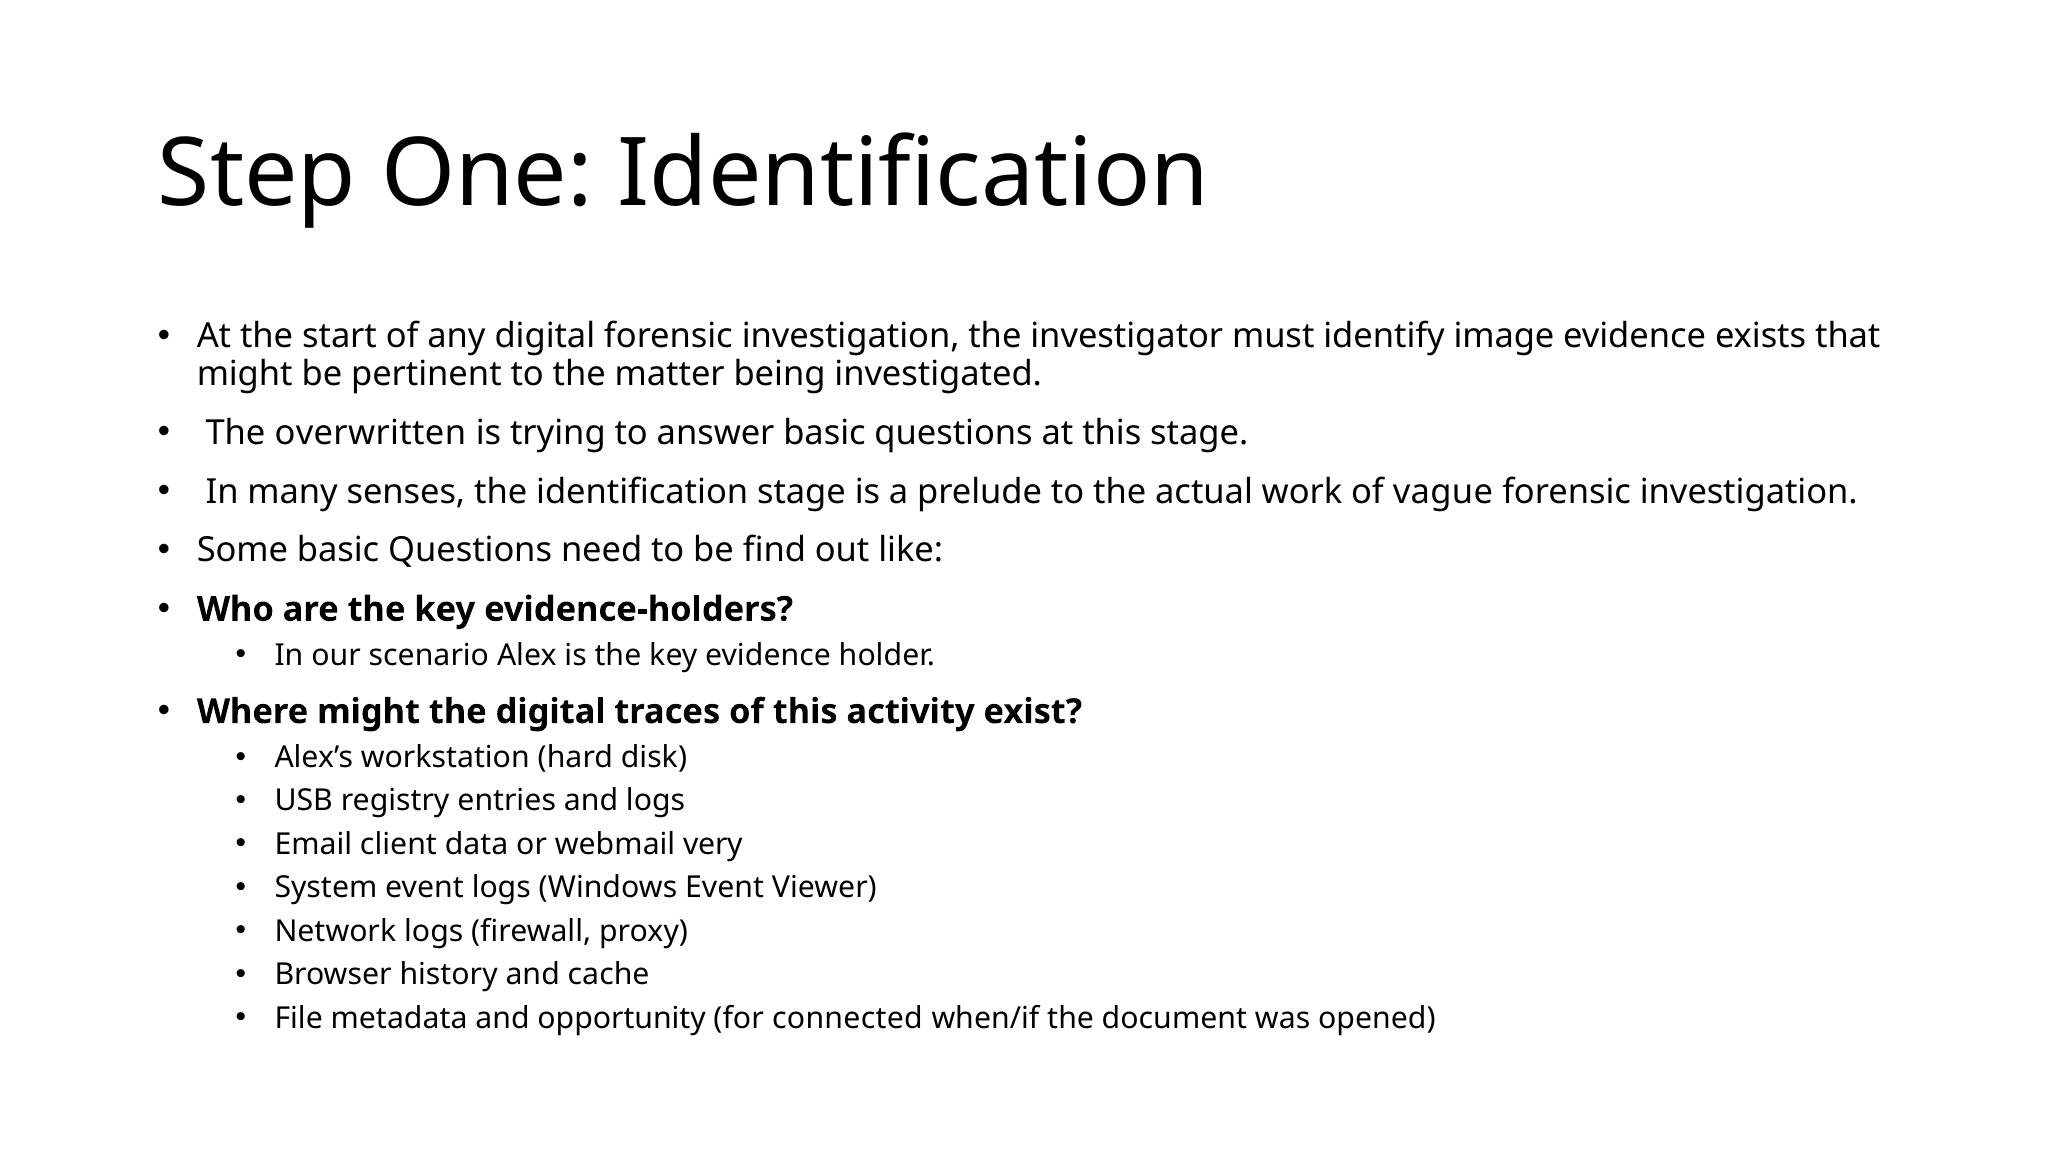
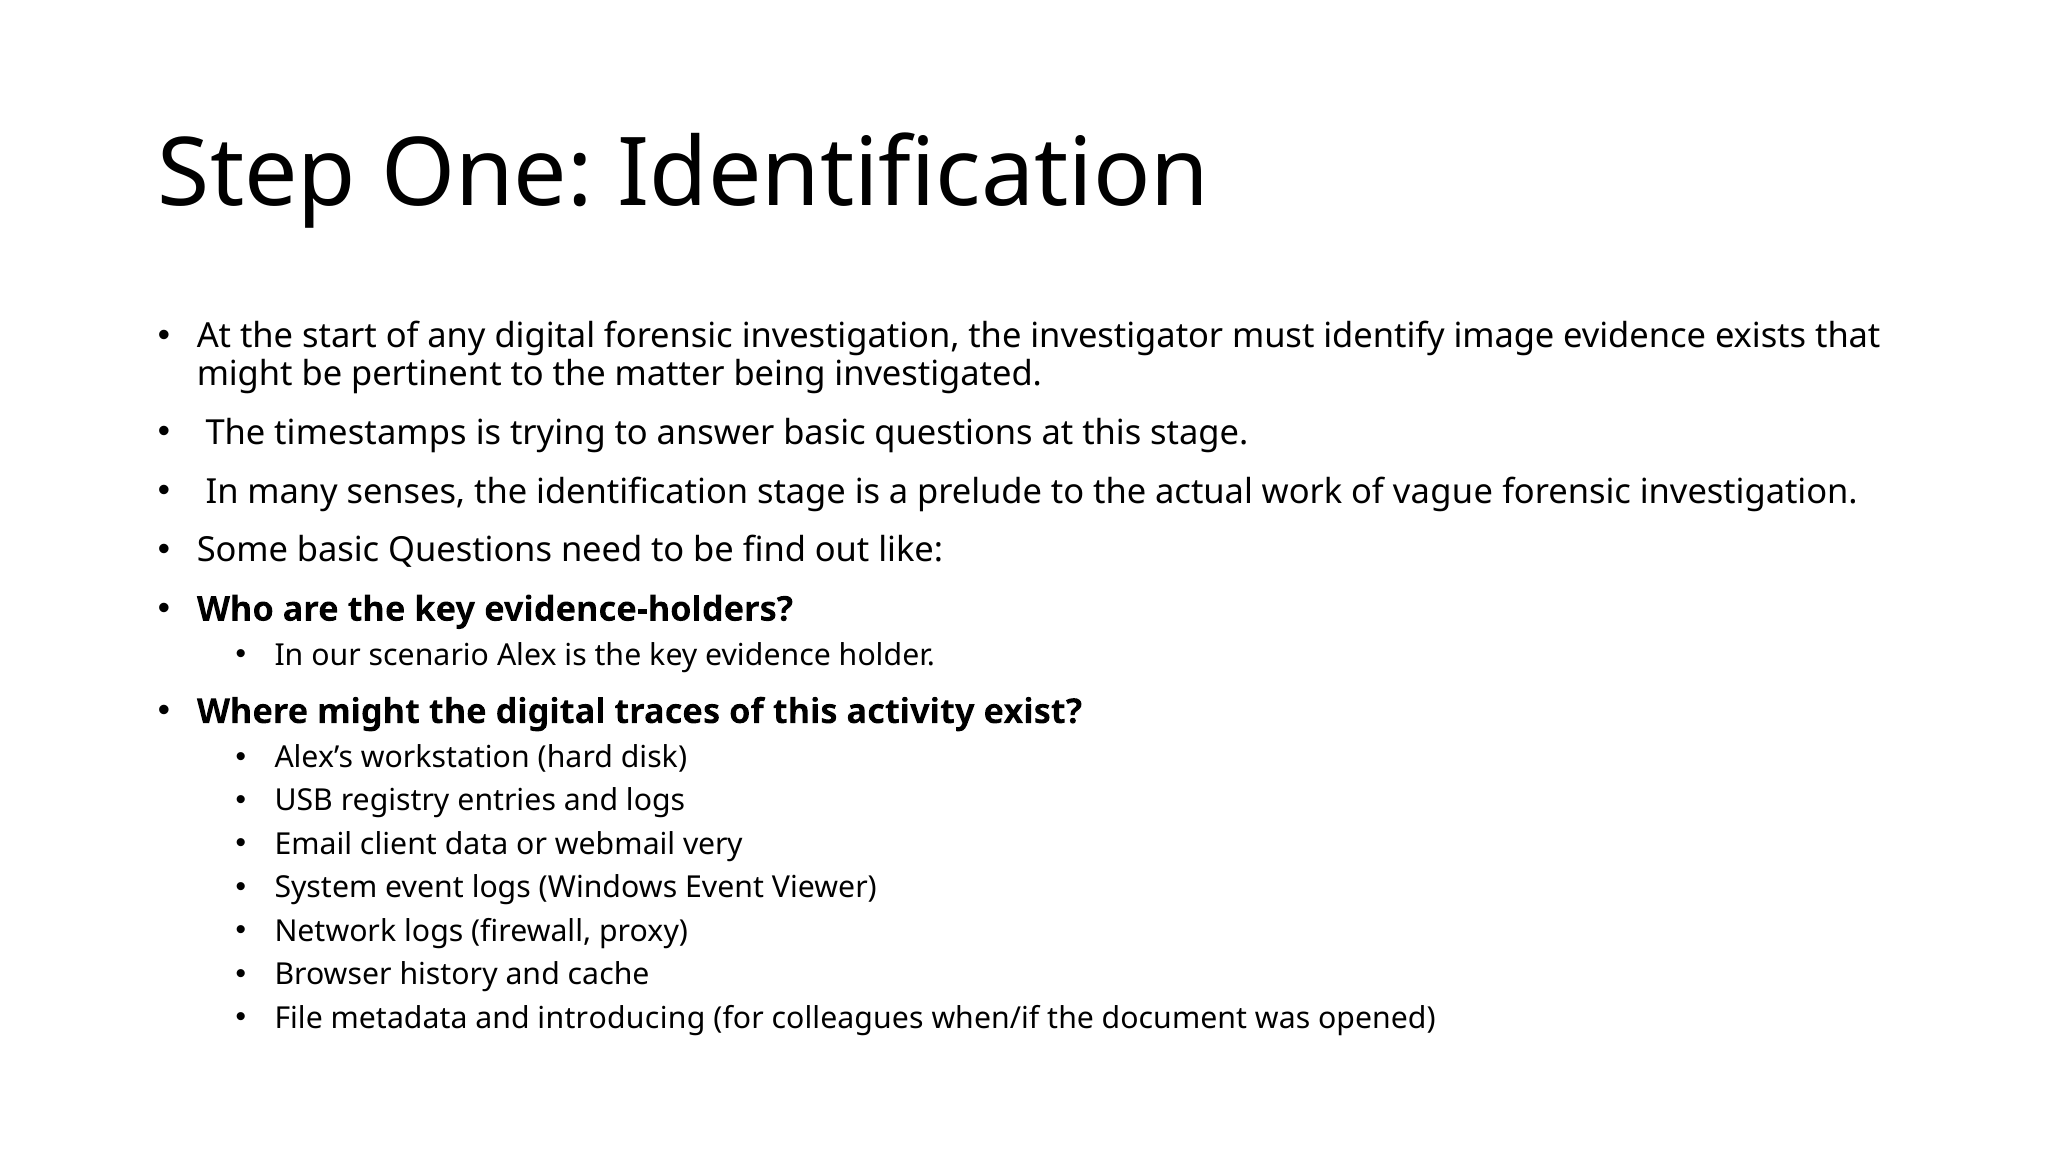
overwritten: overwritten -> timestamps (370, 433)
opportunity: opportunity -> introducing (621, 1018)
connected: connected -> colleagues (848, 1018)
